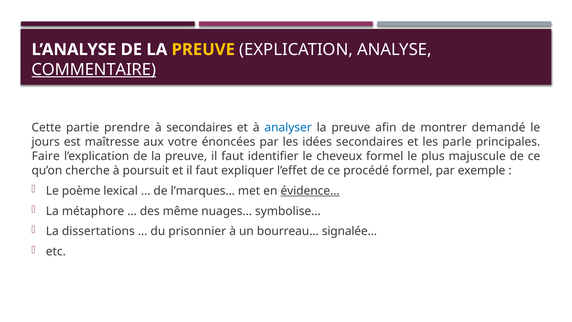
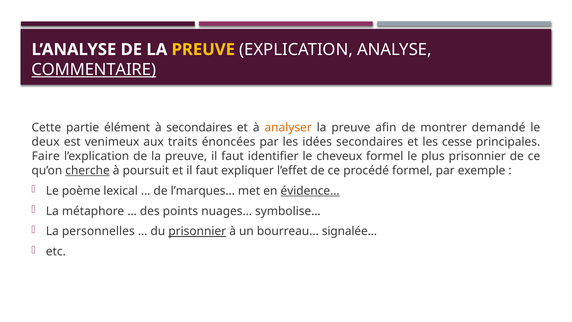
prendre: prendre -> élément (127, 127)
analyser colour: blue -> orange (288, 127)
jours: jours -> deux (46, 142)
maîtresse: maîtresse -> venimeux (112, 142)
votre: votre -> traits (183, 142)
parle: parle -> cesse (457, 142)
plus majuscule: majuscule -> prisonnier (477, 156)
cherche underline: none -> present (88, 170)
même: même -> points (180, 211)
dissertations: dissertations -> personnelles (98, 231)
prisonnier underline: none -> present (197, 231)
